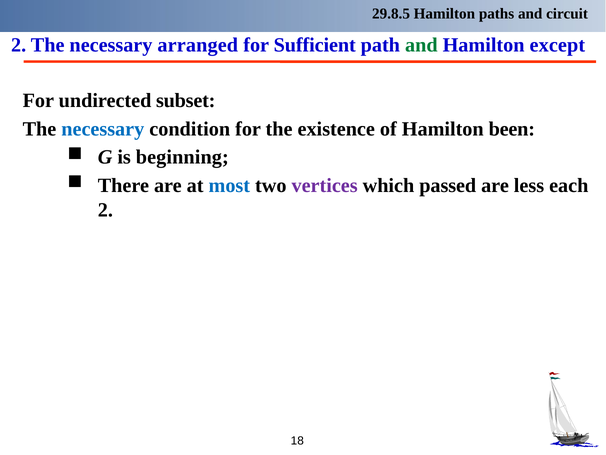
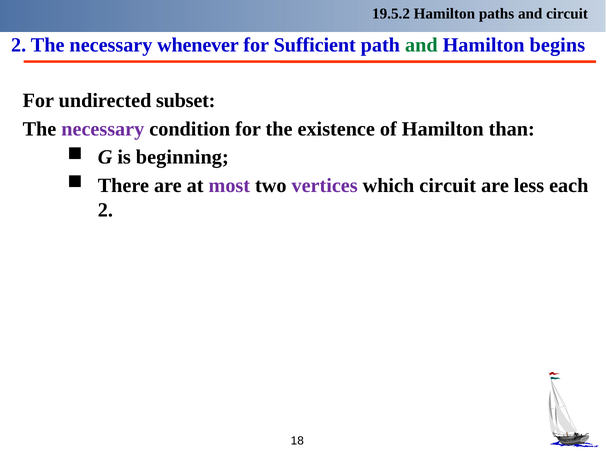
29.8.5: 29.8.5 -> 19.5.2 (391, 14)
arranged: arranged -> whenever (198, 45)
except: except -> begins (557, 45)
necessary colour: blue -> purple (103, 129)
been: been -> than (512, 129)
most colour: blue -> purple (229, 185)
which passed: passed -> circuit (448, 185)
